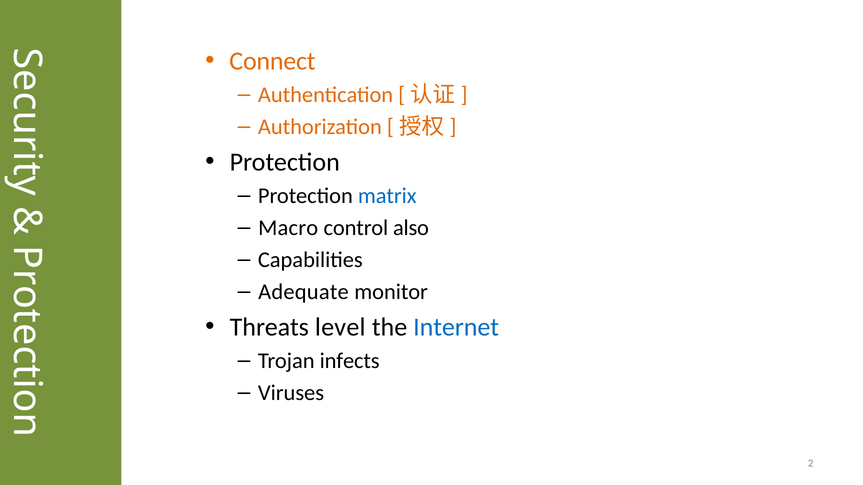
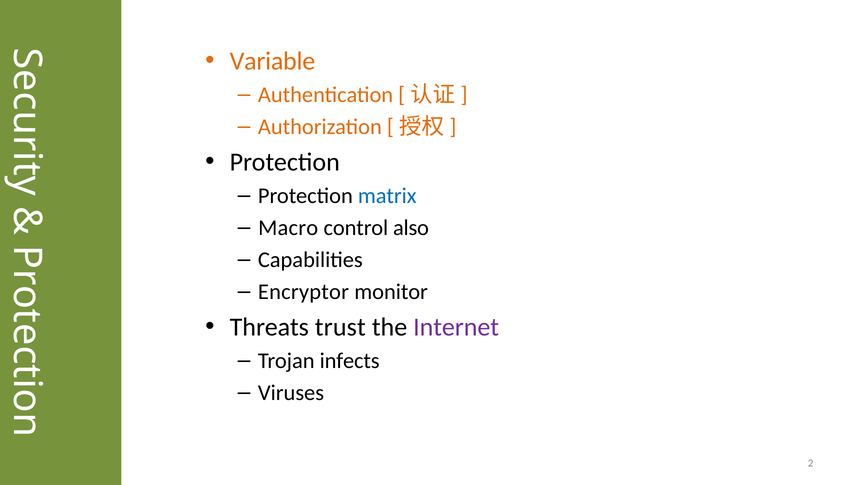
Connect: Connect -> Variable (272, 61)
Adequate: Adequate -> Encryptor (303, 292)
level: level -> trust (340, 327)
Internet colour: blue -> purple (456, 327)
